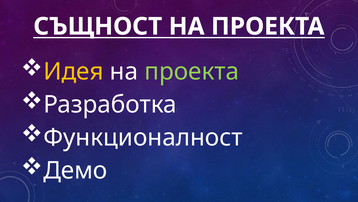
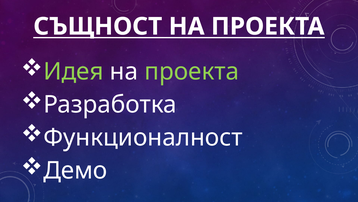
Идея colour: yellow -> light green (73, 71)
